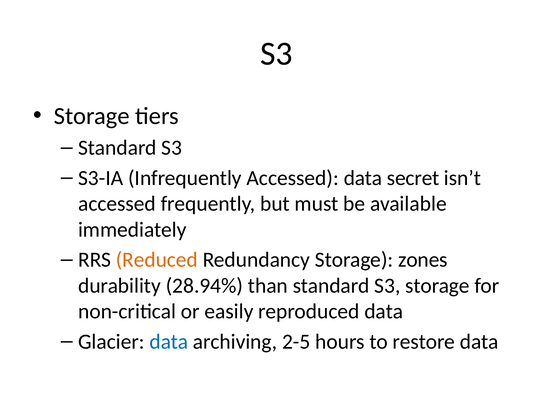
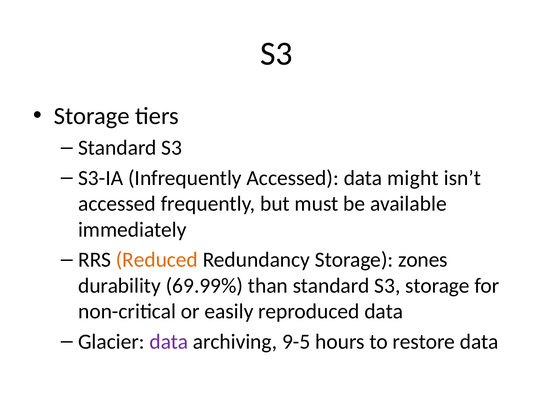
secret: secret -> might (413, 178)
28.94%: 28.94% -> 69.99% (204, 285)
data colour: blue -> purple (169, 341)
2-5: 2-5 -> 9-5 (296, 341)
